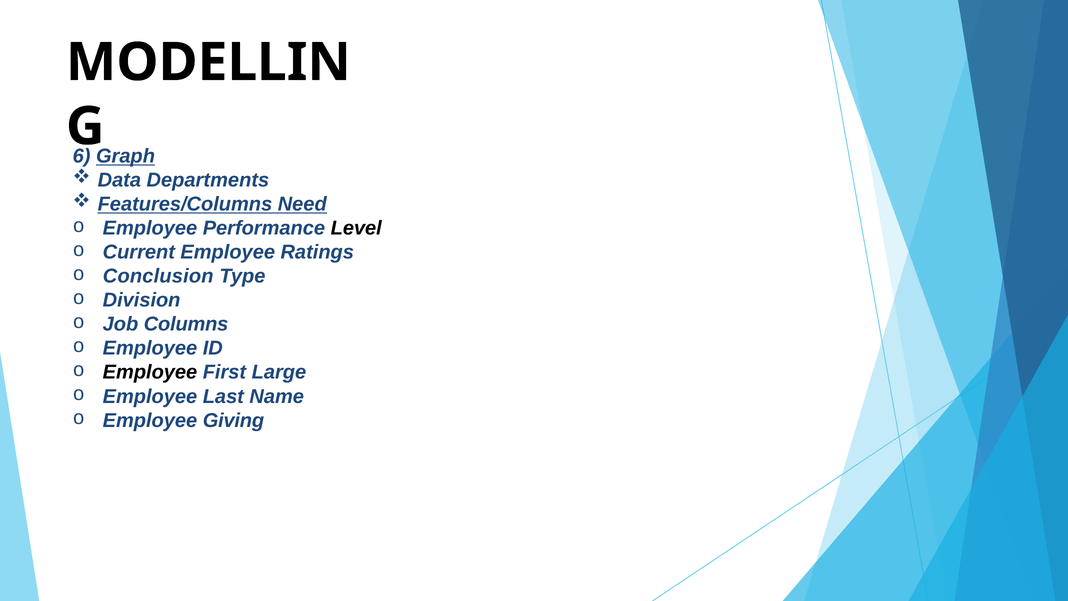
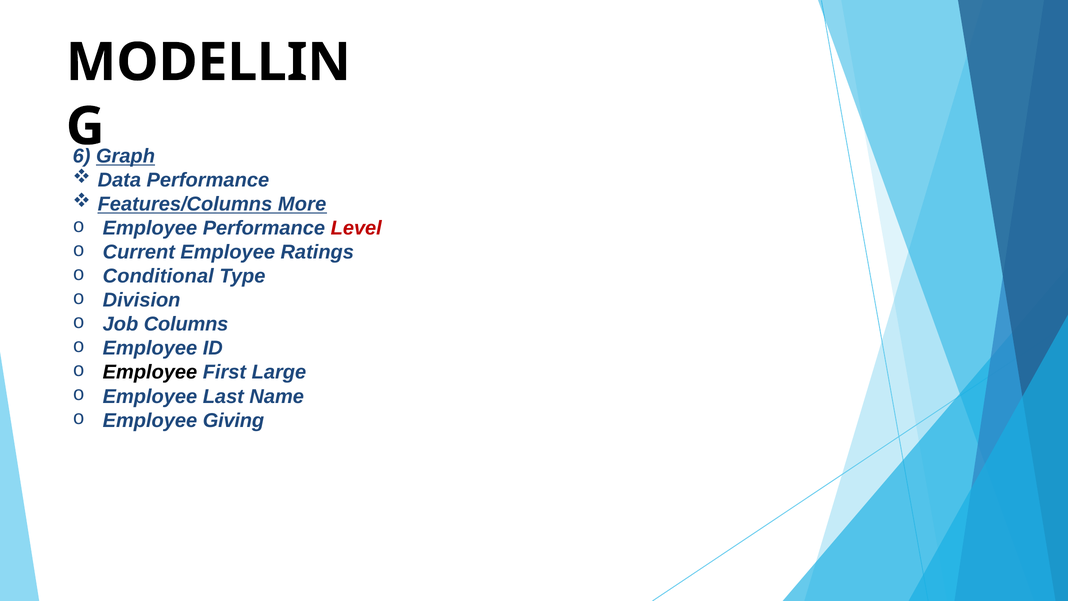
Data Departments: Departments -> Performance (208, 180)
Need: Need -> More (302, 204)
Level colour: black -> red (356, 228)
Conclusion: Conclusion -> Conditional (158, 276)
